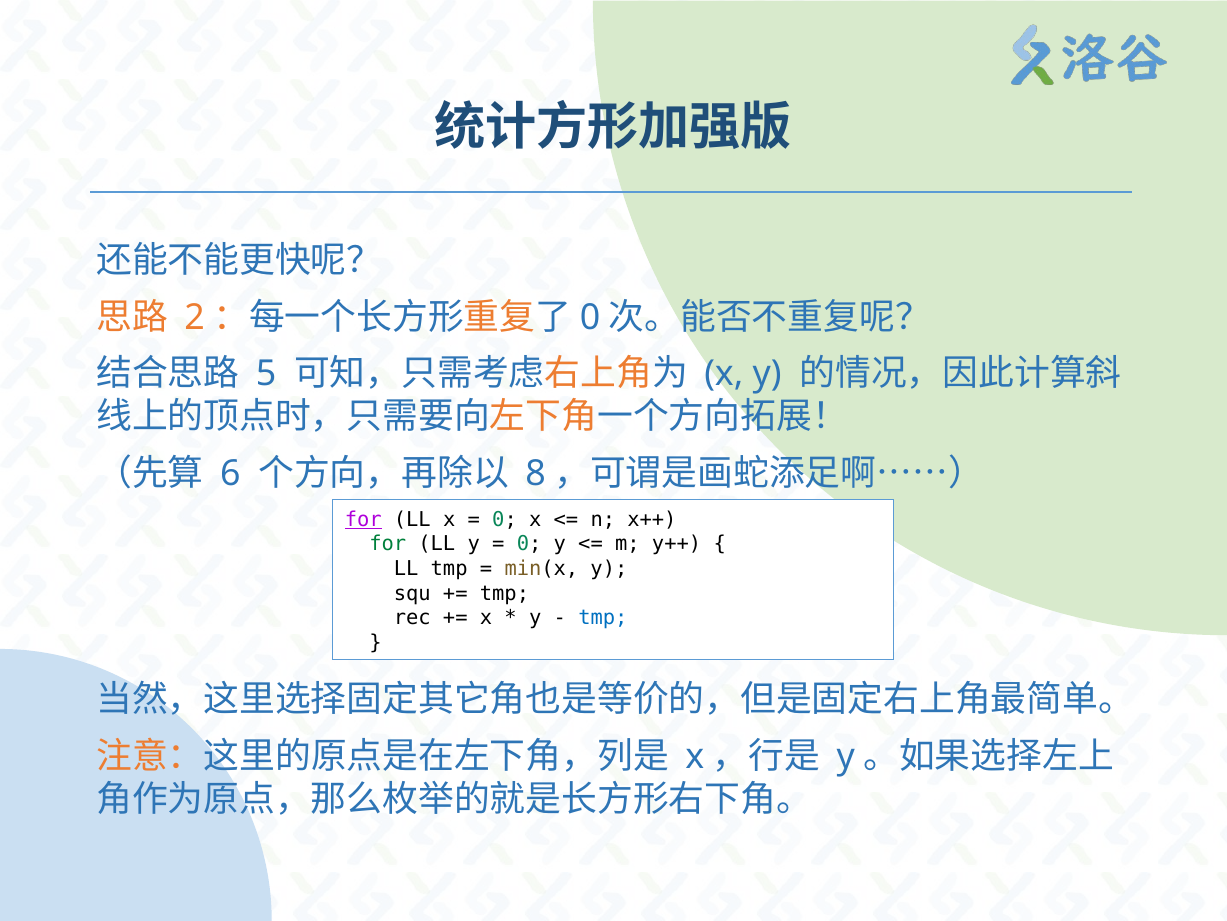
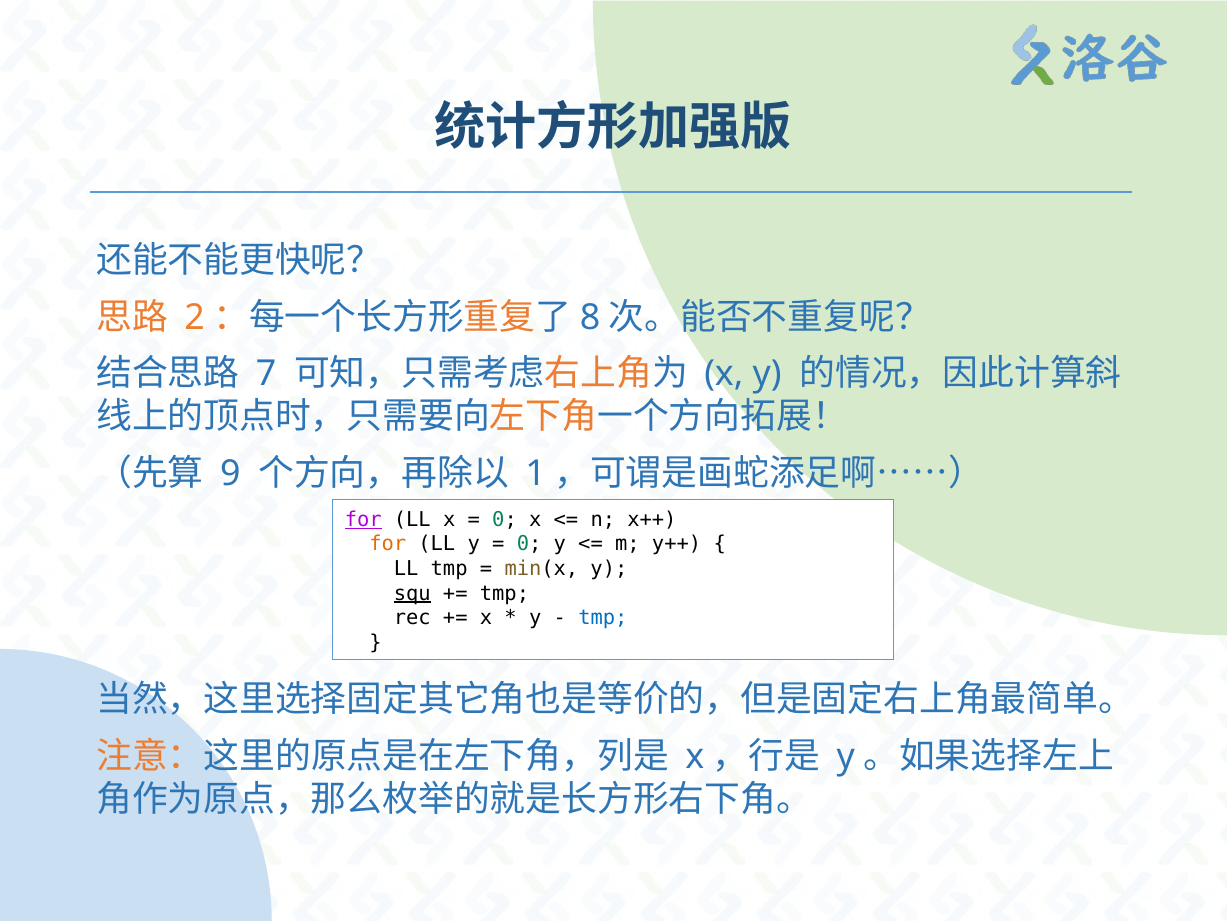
0: 0 -> 8 (590, 317)
5: 5 -> 7 (266, 374)
6: 6 -> 9 (230, 473)
8: 8 -> 1 (536, 473)
for colour: green -> orange (388, 544)
squ underline: none -> present (412, 593)
